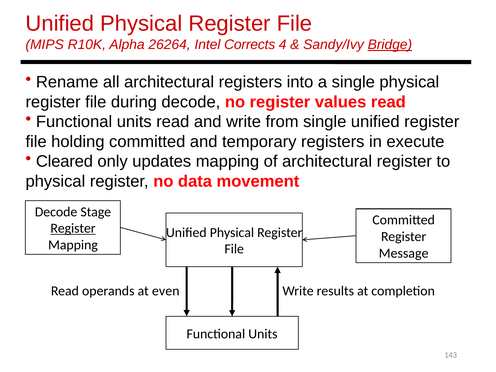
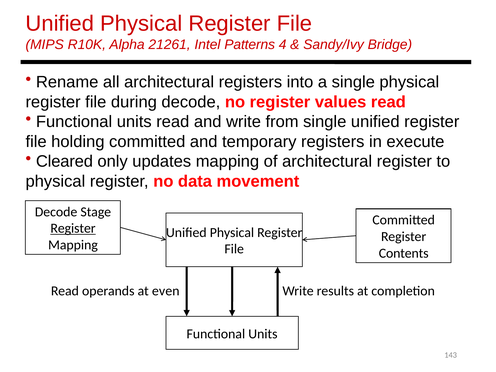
26264: 26264 -> 21261 (170, 45)
Corrects: Corrects -> Patterns (250, 45)
Bridge underline: present -> none (390, 45)
Message: Message -> Contents (404, 253)
